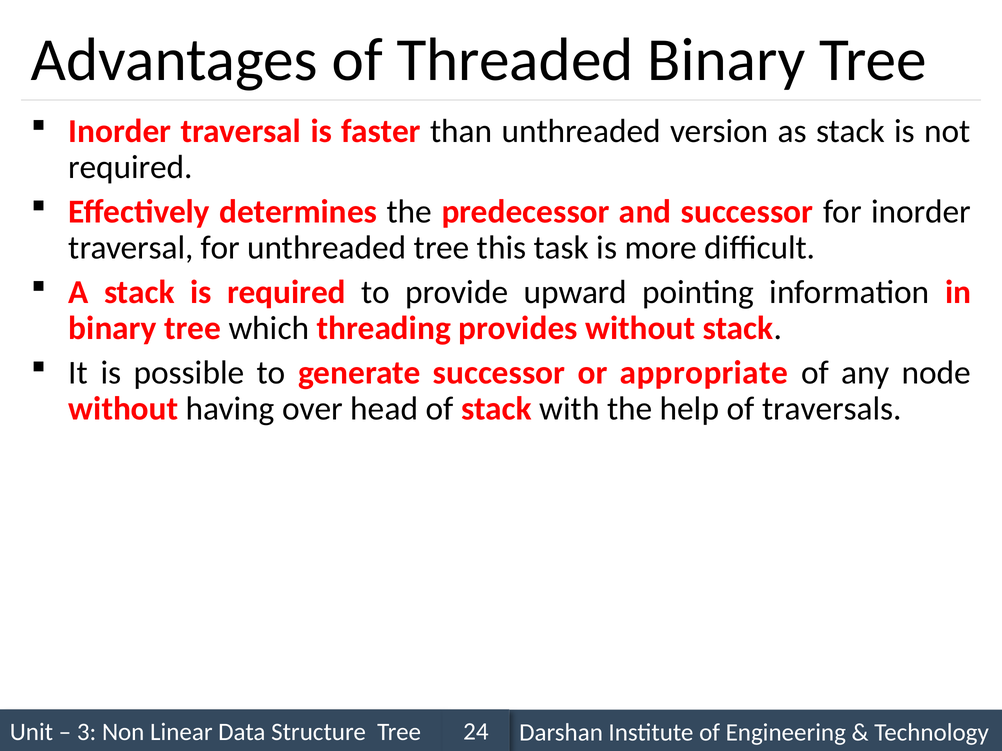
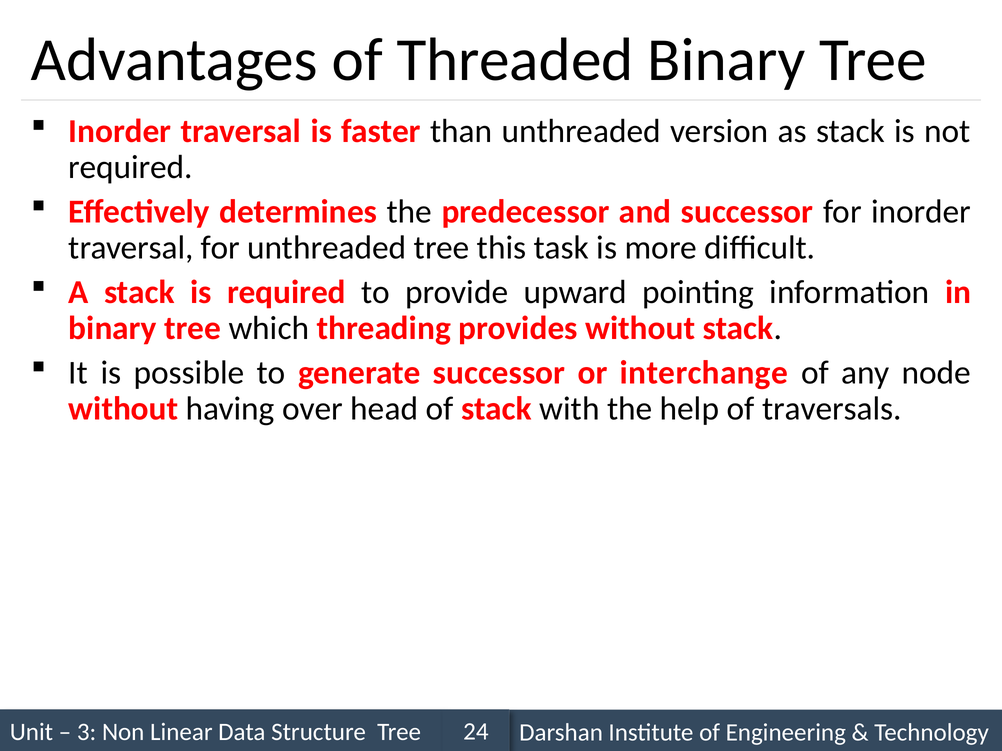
appropriate: appropriate -> interchange (704, 373)
